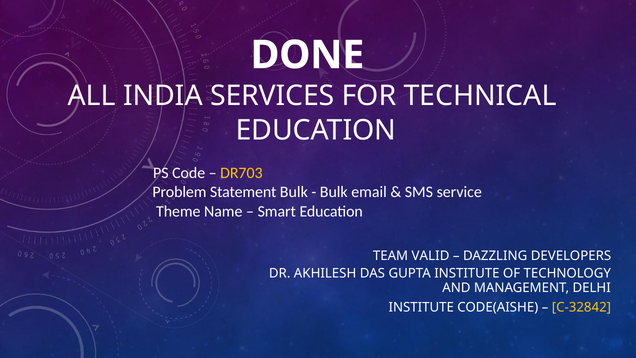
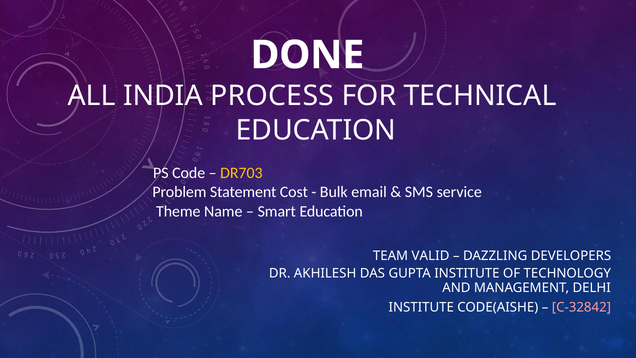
SERVICES: SERVICES -> PROCESS (272, 96)
Statement Bulk: Bulk -> Cost (294, 192)
C-32842 colour: yellow -> pink (581, 307)
